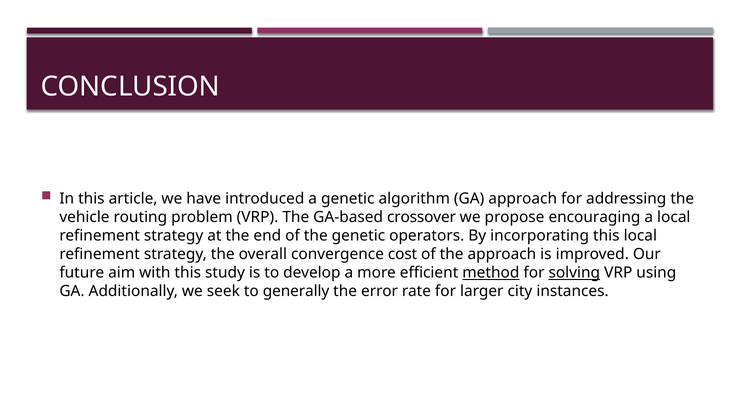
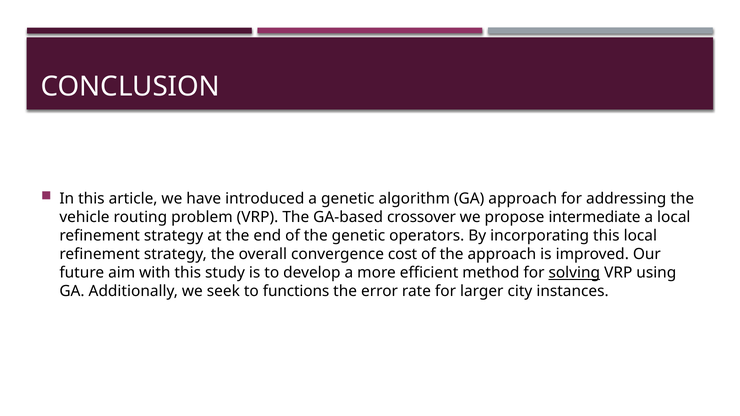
encouraging: encouraging -> intermediate (595, 217)
method underline: present -> none (491, 273)
generally: generally -> functions (296, 291)
